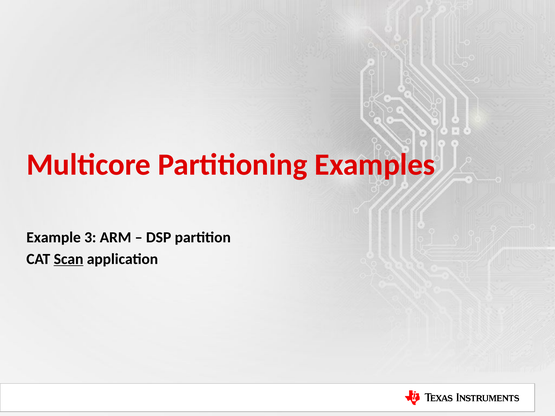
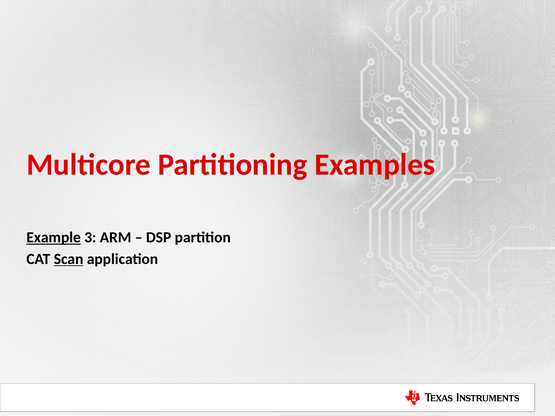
Example underline: none -> present (54, 238)
